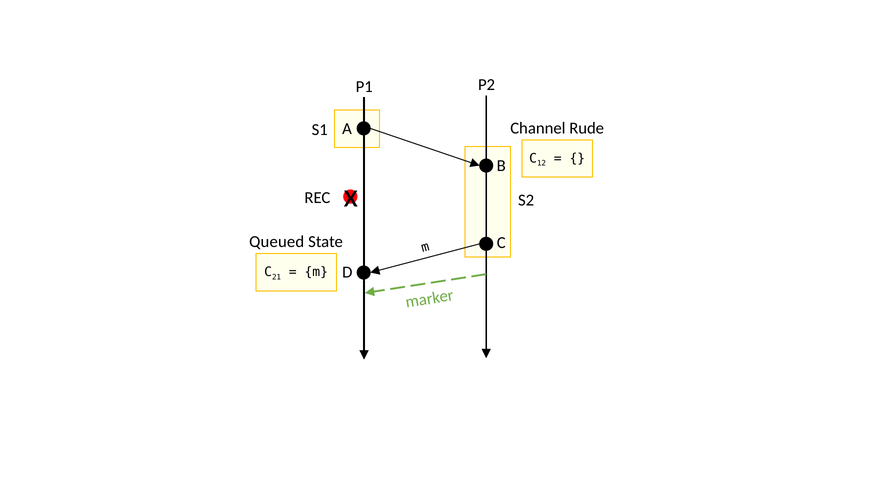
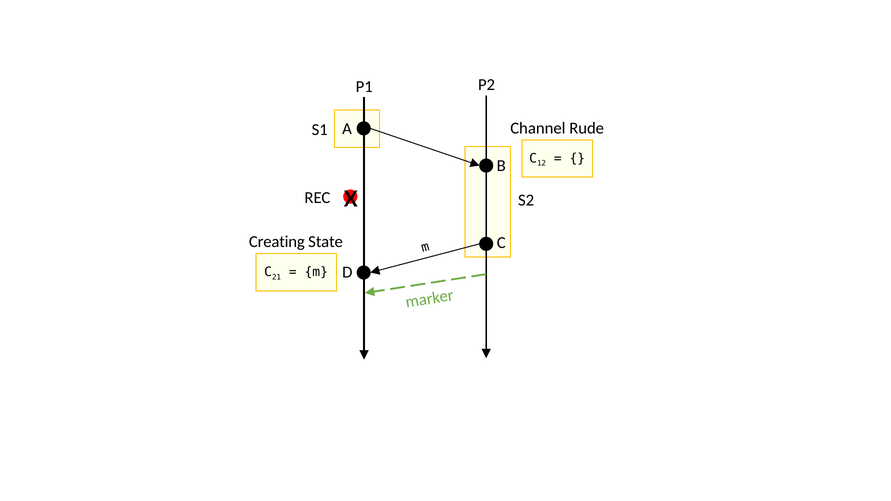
Queued: Queued -> Creating (277, 242)
